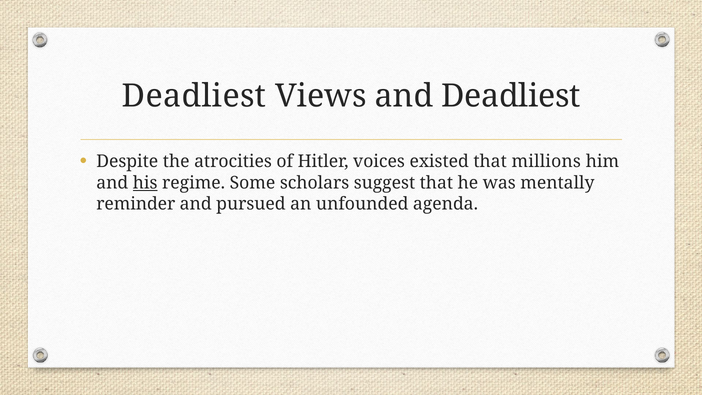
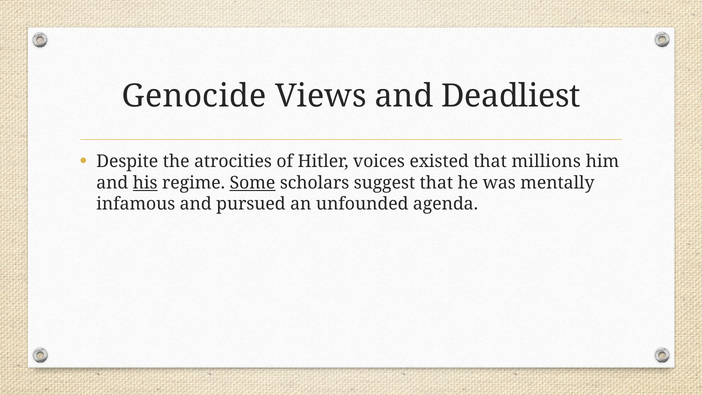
Deadliest: Deadliest -> Genocide (194, 96)
Some underline: none -> present (253, 183)
reminder: reminder -> infamous (136, 204)
